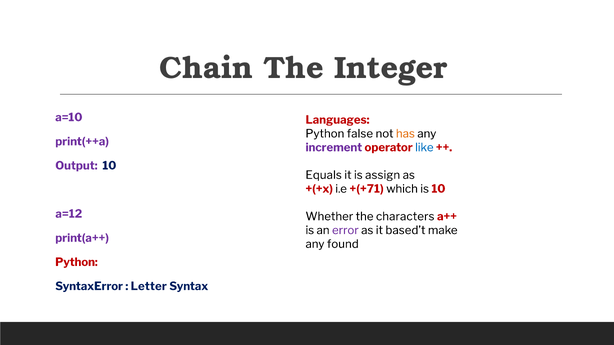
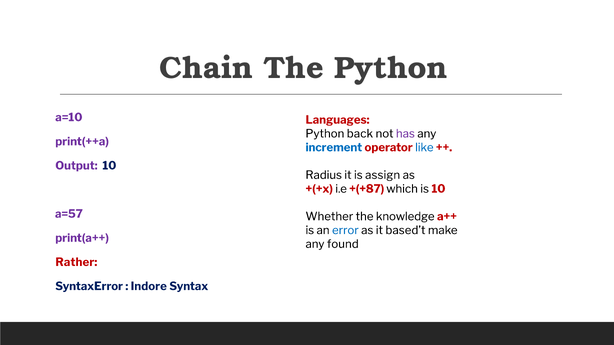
The Integer: Integer -> Python (391, 68)
false: false -> back (360, 134)
has colour: orange -> purple (405, 134)
increment colour: purple -> blue (334, 148)
Equals: Equals -> Radius (324, 175)
+(+71: +(+71 -> +(+87 (367, 189)
a=12: a=12 -> a=57 (69, 214)
characters: characters -> knowledge (405, 217)
error colour: purple -> blue (345, 231)
Python: Python -> Rather (76, 262)
Letter: Letter -> Indore (149, 287)
